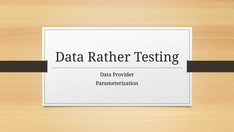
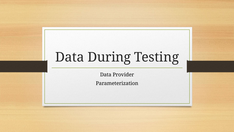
Rather: Rather -> During (109, 57)
